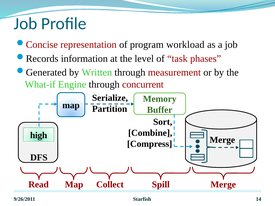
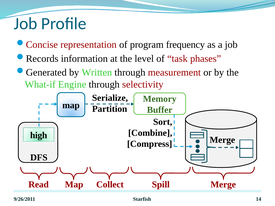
workload: workload -> frequency (185, 45)
concurrent: concurrent -> selectivity (143, 84)
